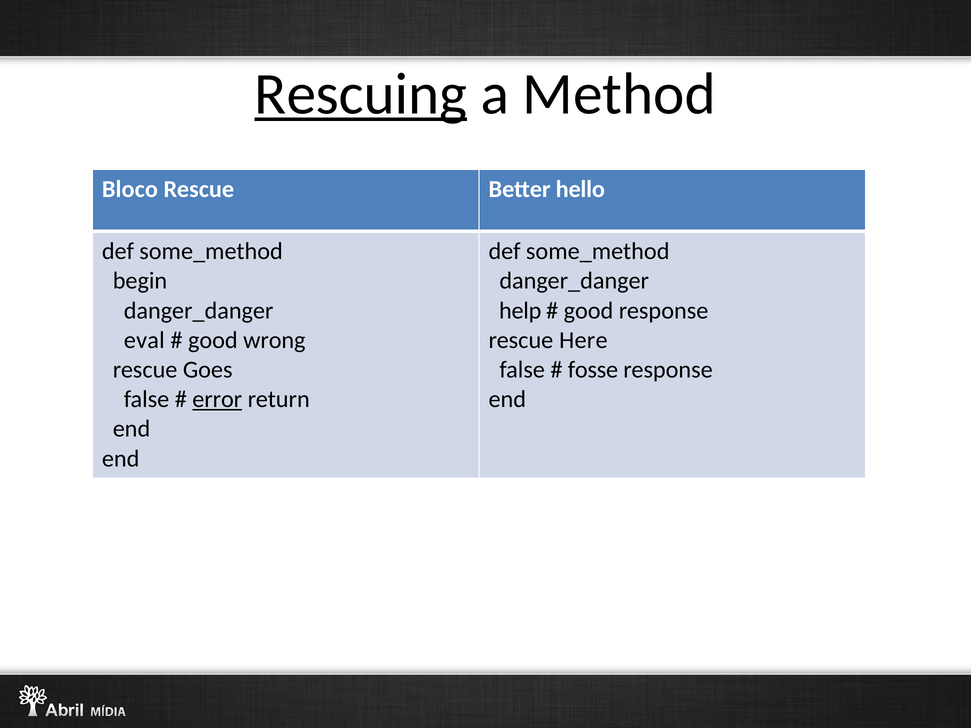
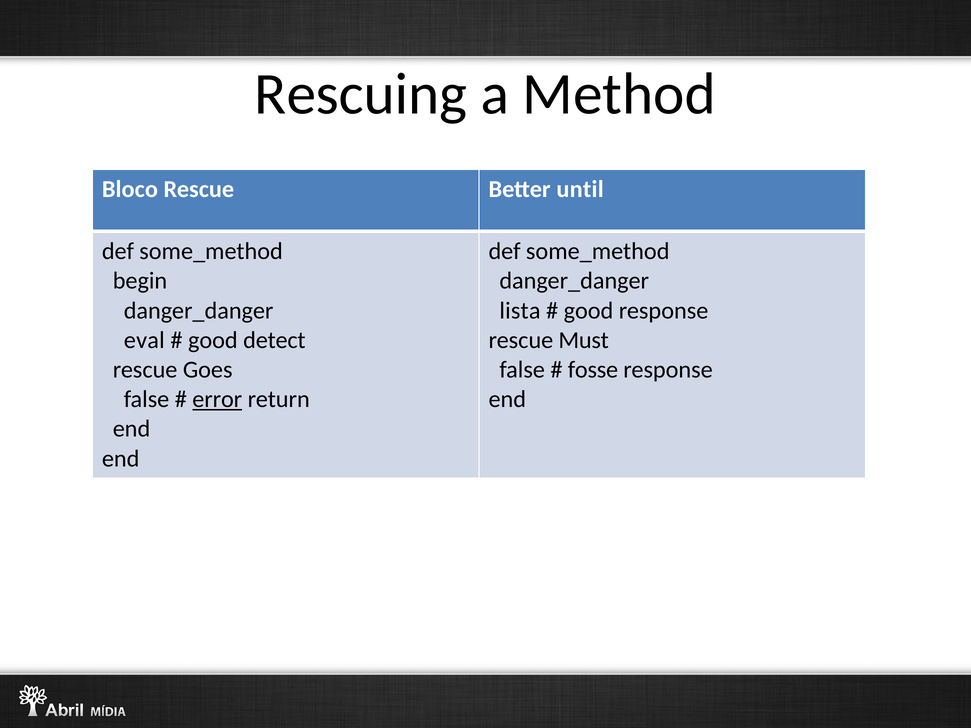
Rescuing underline: present -> none (361, 94)
hello: hello -> until (580, 189)
help: help -> lista (520, 311)
wrong: wrong -> detect (274, 340)
Here: Here -> Must (584, 340)
